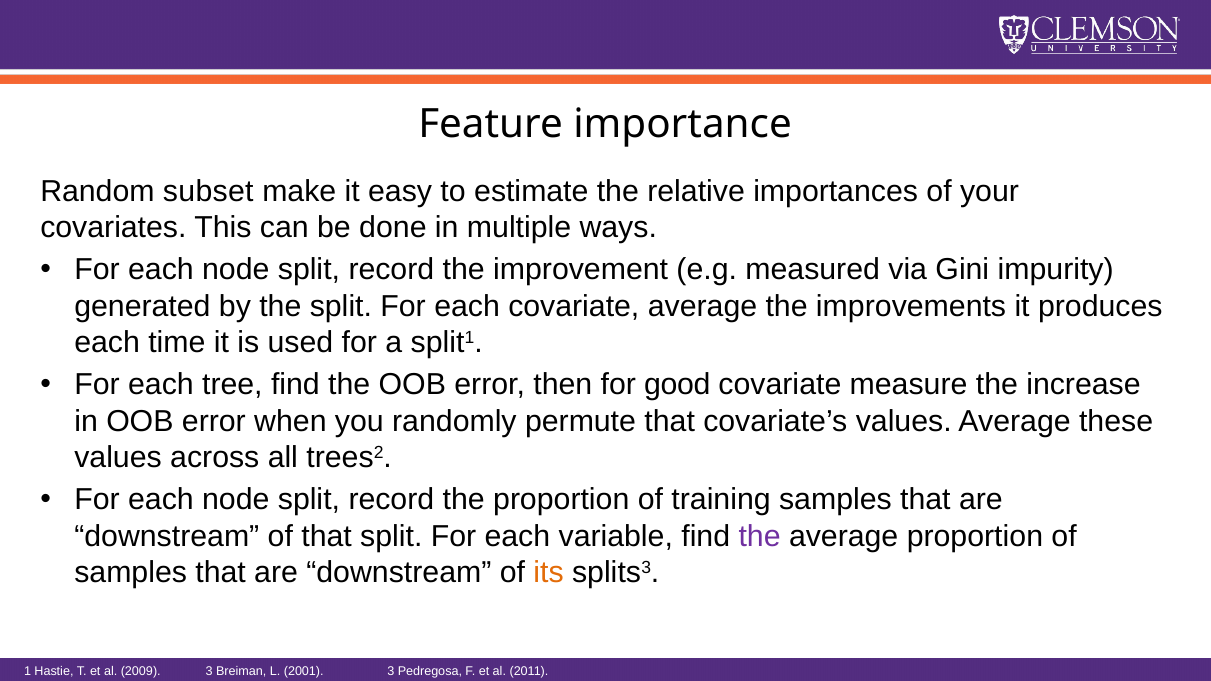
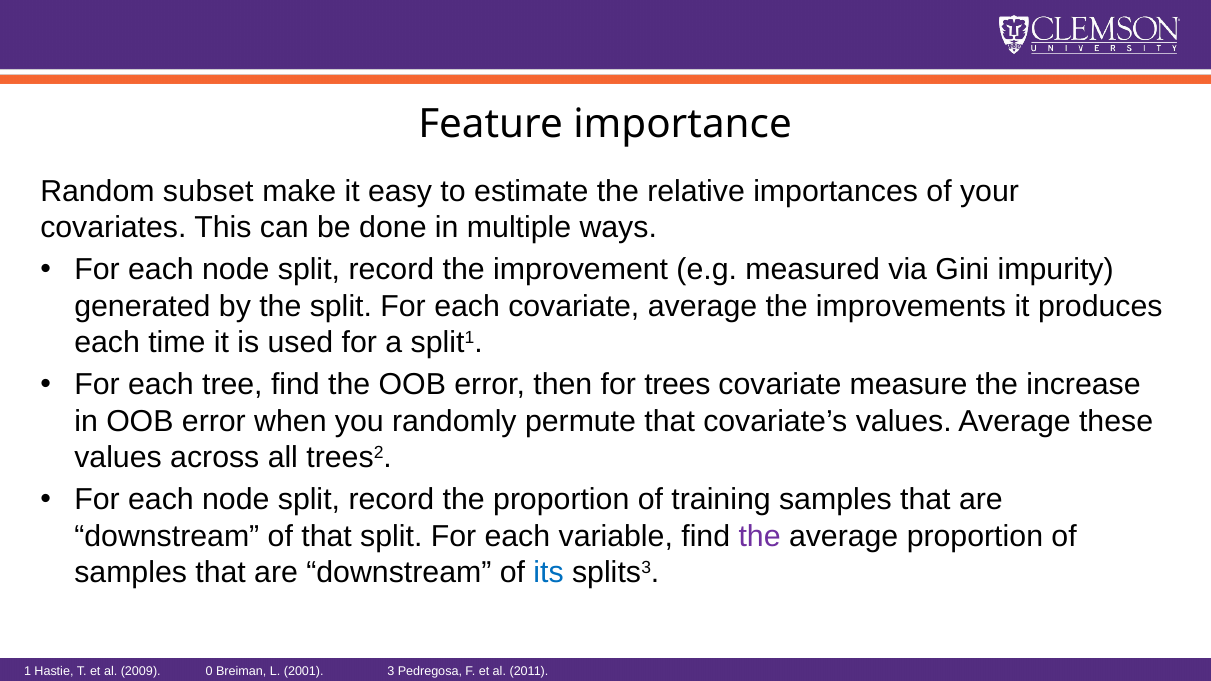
good: good -> trees (677, 385)
its colour: orange -> blue (549, 573)
2009 3: 3 -> 0 (209, 671)
